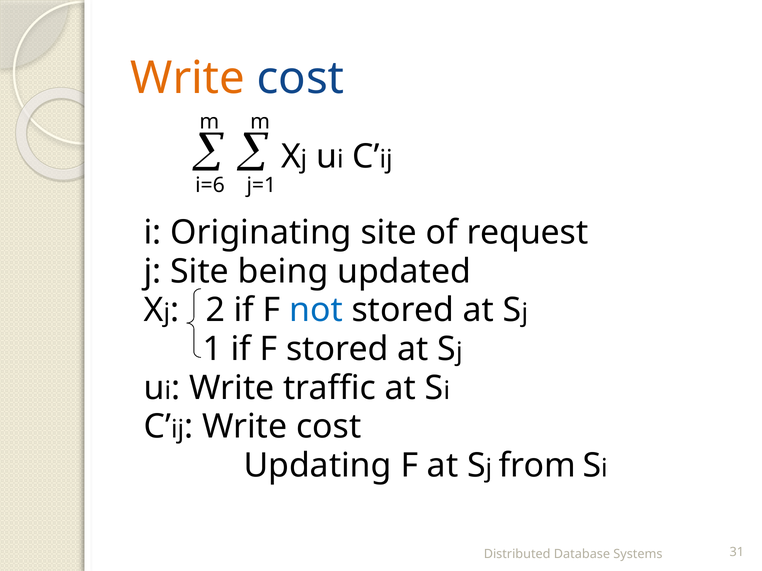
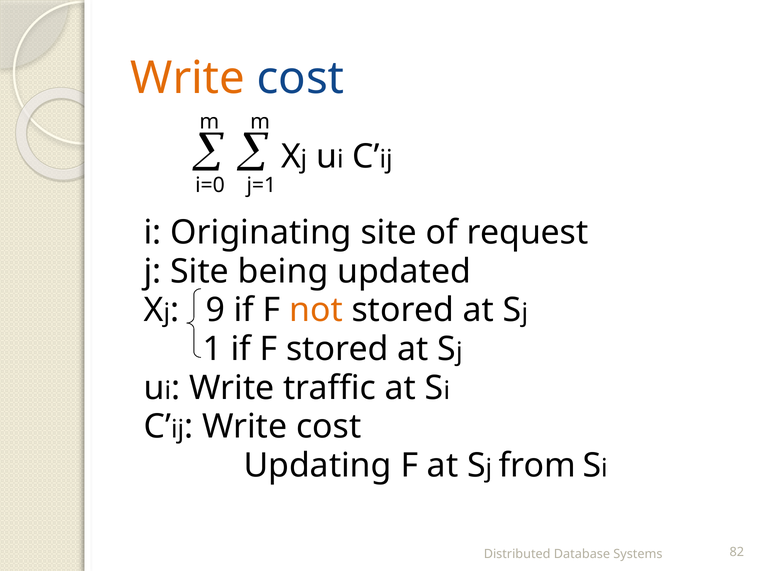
i=6: i=6 -> i=0 (210, 185)
2: 2 -> 9 (215, 311)
not colour: blue -> orange (316, 311)
31: 31 -> 82 (737, 553)
